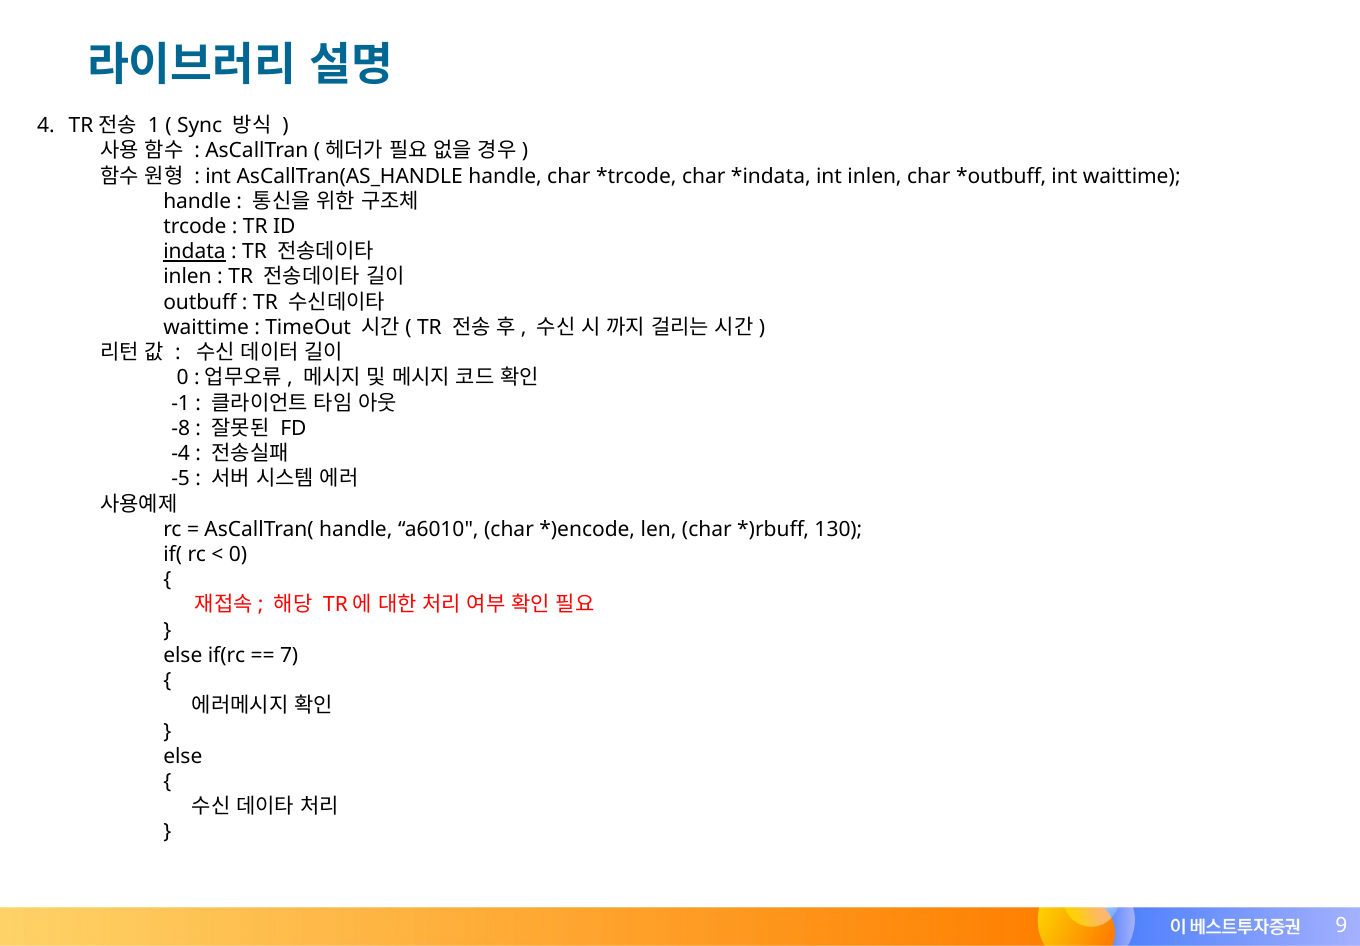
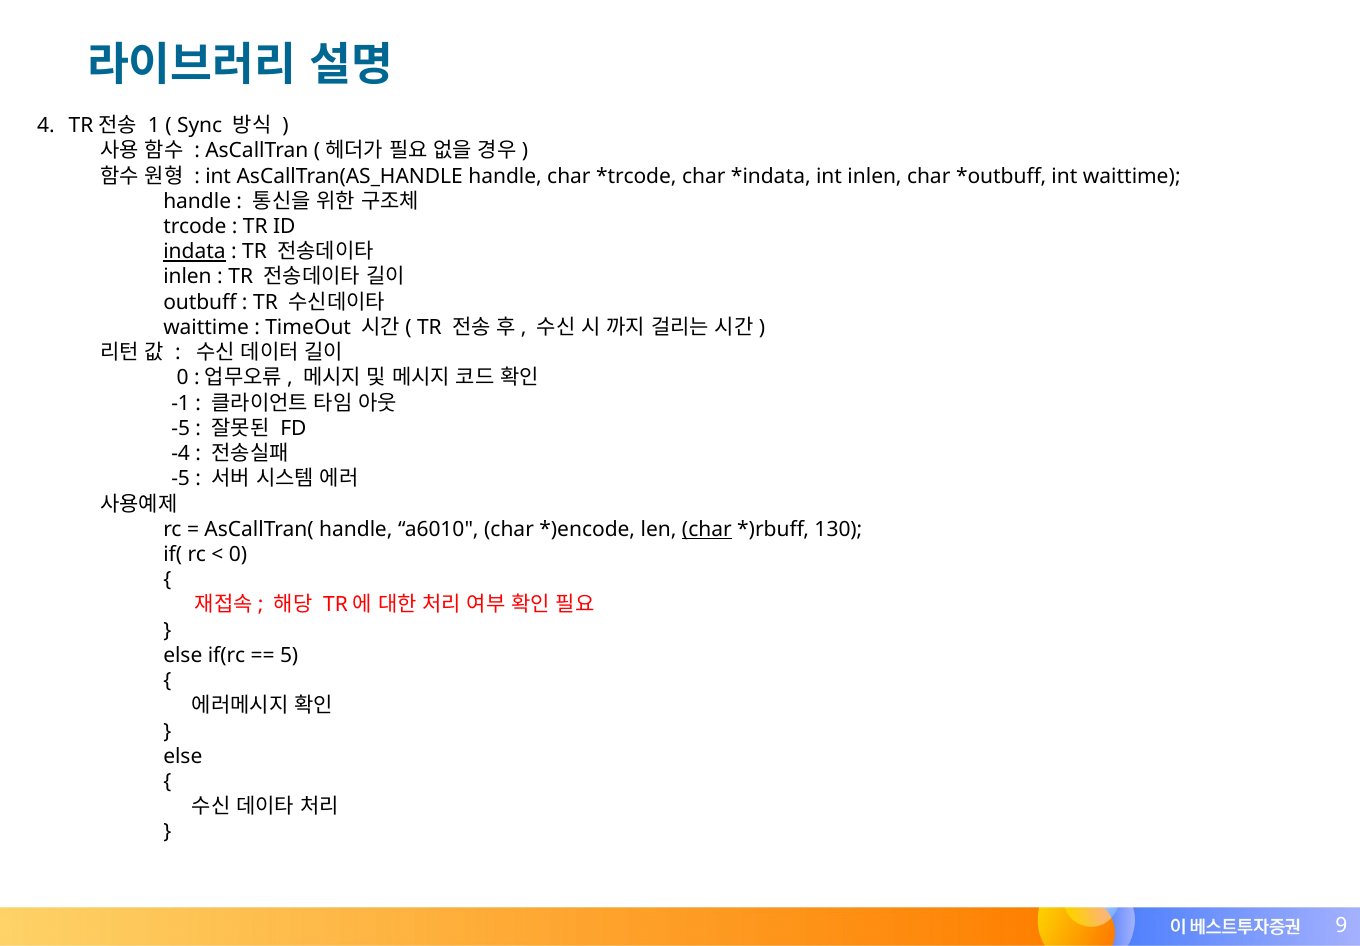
-8: -8 -> -5 (181, 428)
char underline: none -> present (707, 529)
7: 7 -> 5 (289, 655)
